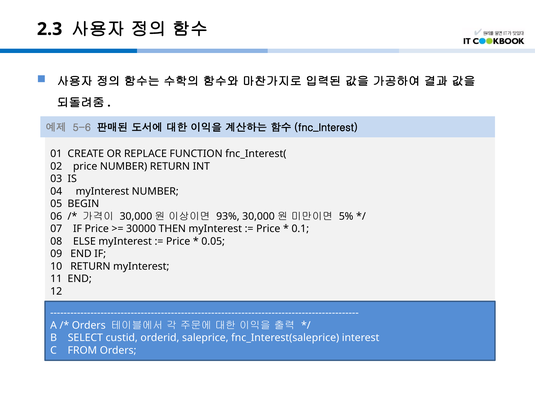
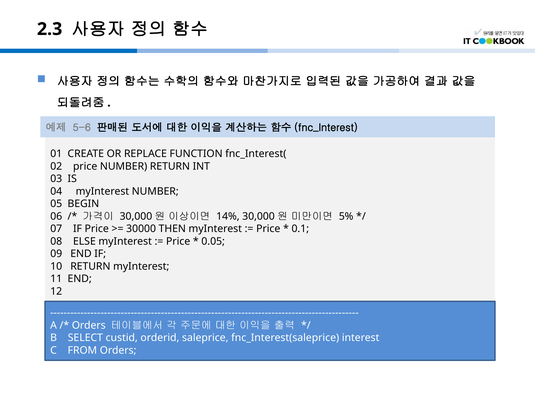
93%: 93% -> 14% (228, 216)
